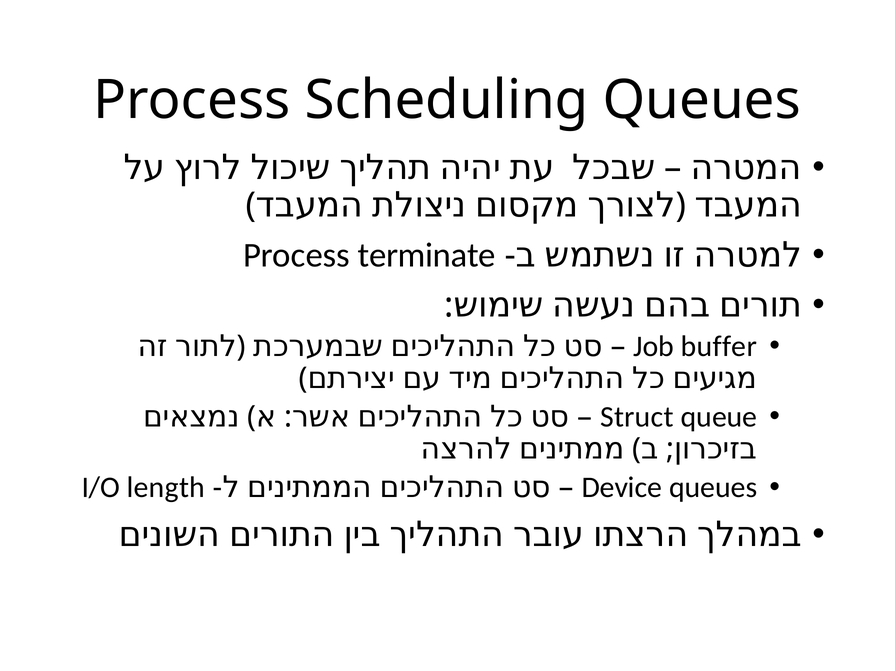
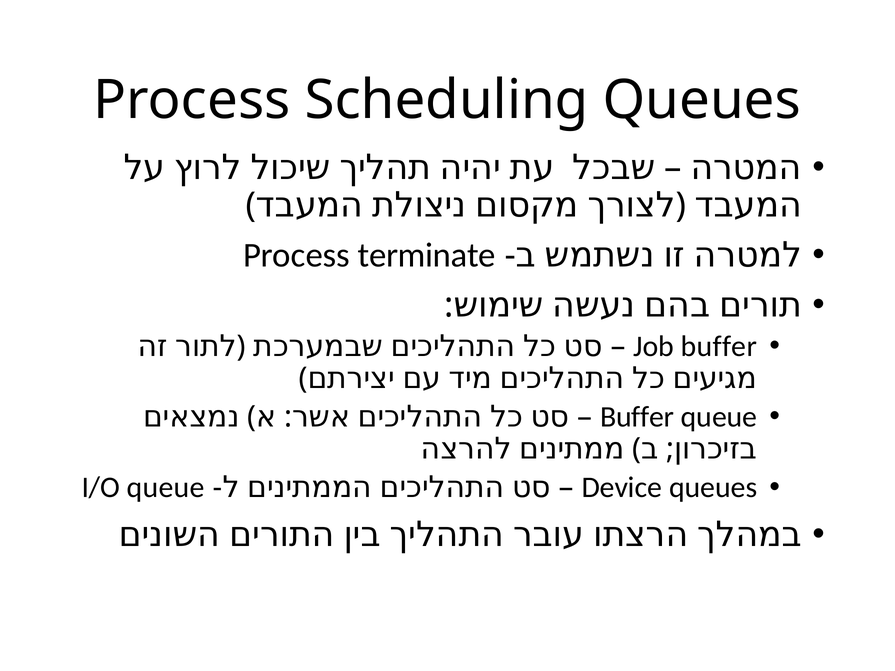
Struct: Struct -> Buffer (637, 417)
I/O length: length -> queue (166, 488)
